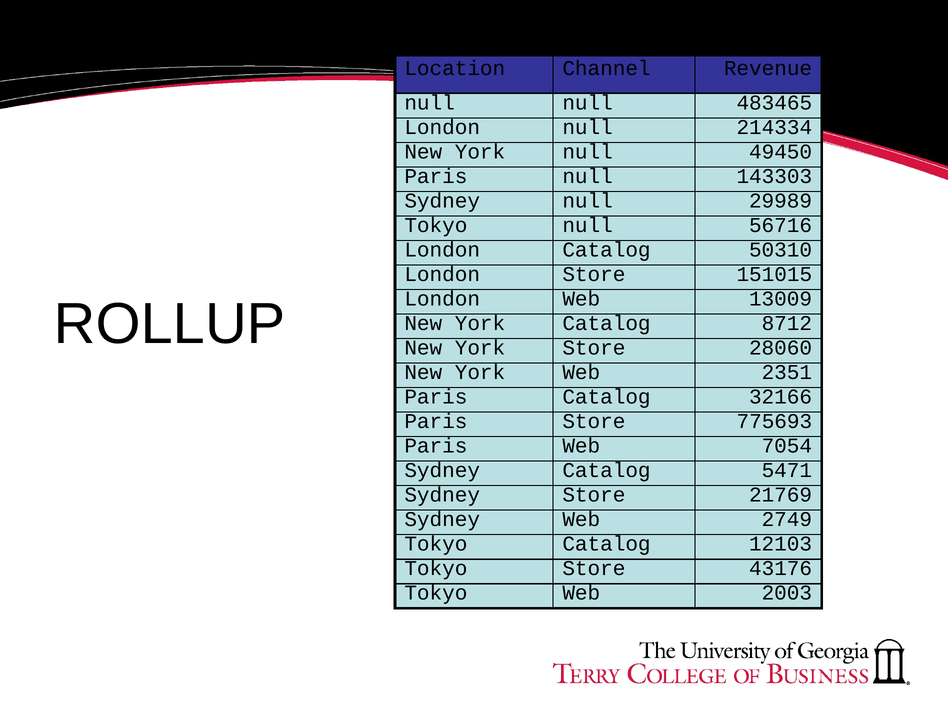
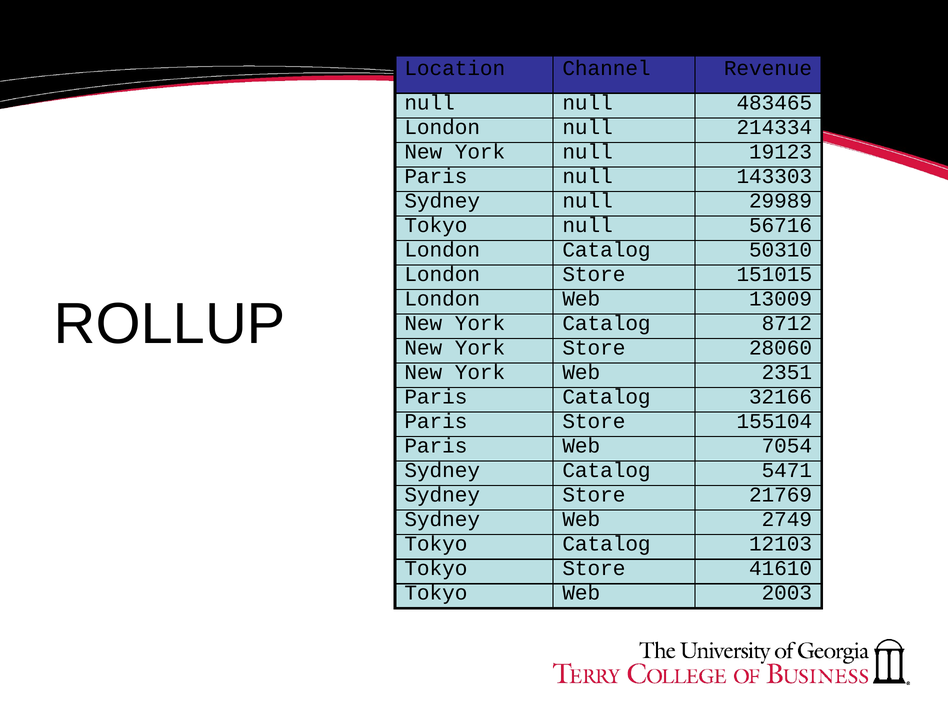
49450: 49450 -> 19123 (781, 152)
775693: 775693 -> 155104 (774, 421)
43176: 43176 -> 41610 (781, 568)
